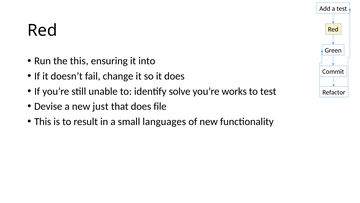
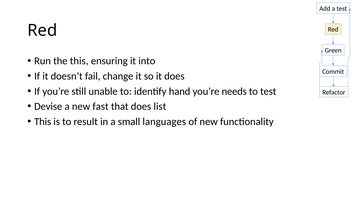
solve: solve -> hand (180, 91)
works: works -> needs (234, 91)
just: just -> fast (101, 106)
file: file -> list (160, 106)
